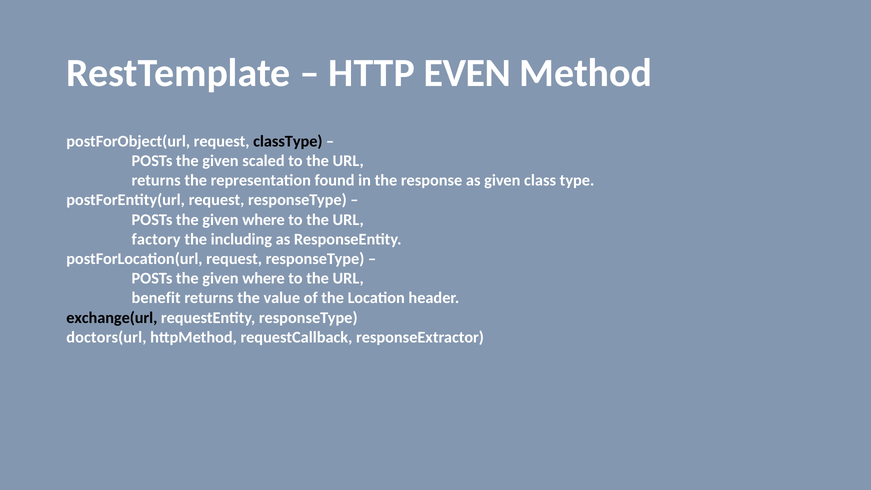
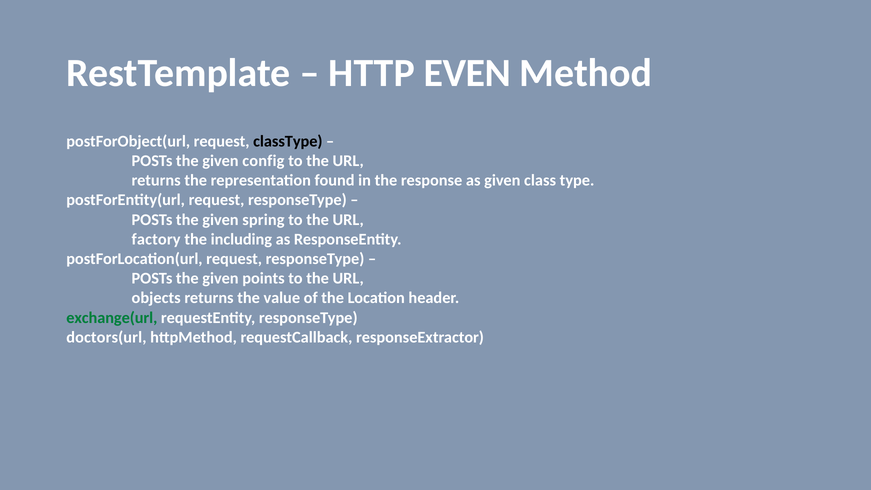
scaled: scaled -> config (263, 161)
where: where -> spring (263, 220)
where: where -> points (263, 278)
benefit: benefit -> objects (156, 298)
exchange(url colour: black -> green (112, 318)
